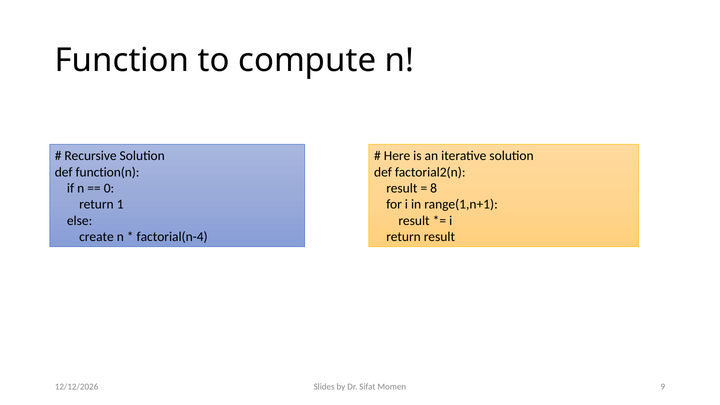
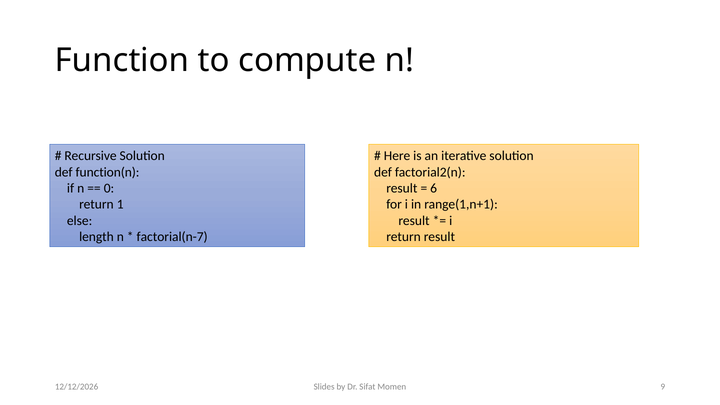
8: 8 -> 6 (434, 188)
create: create -> length (96, 237)
factorial(n-4: factorial(n-4 -> factorial(n-7 (172, 237)
